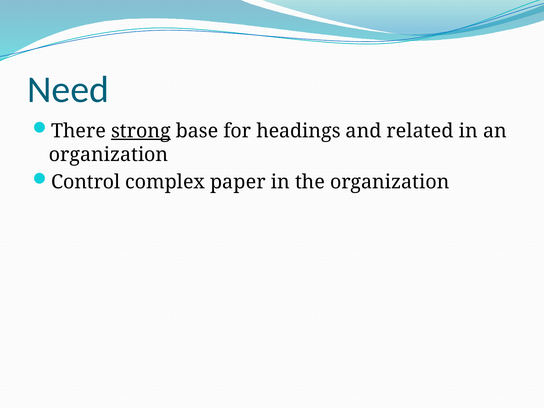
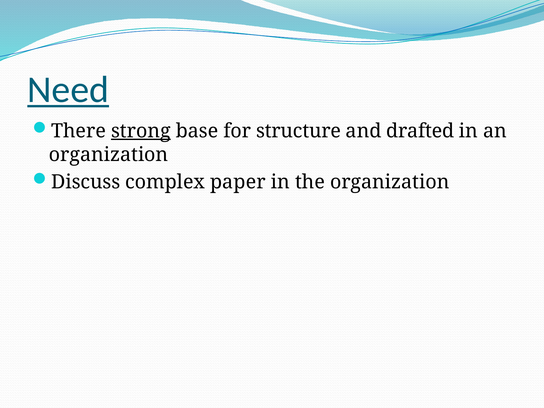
Need underline: none -> present (68, 90)
headings: headings -> structure (299, 131)
related: related -> drafted (420, 131)
Control: Control -> Discuss (86, 182)
